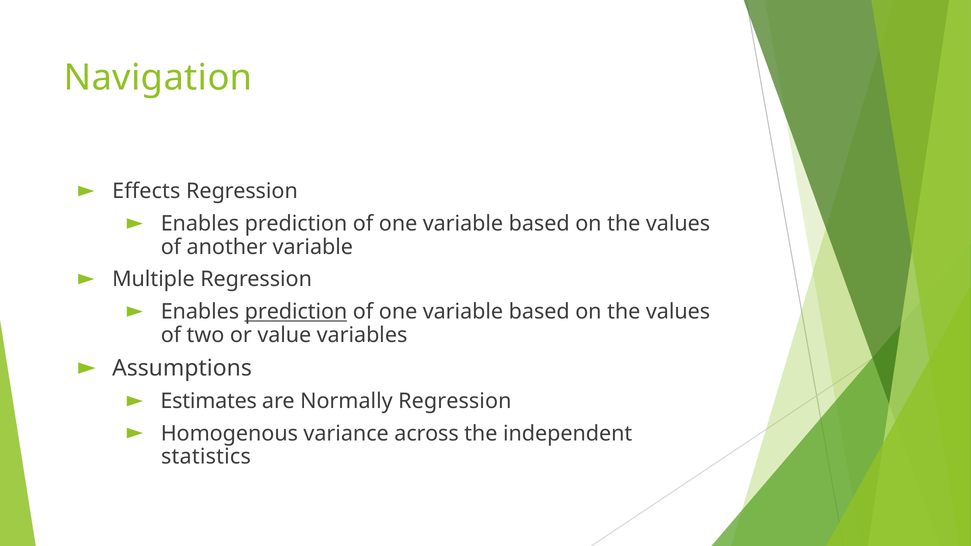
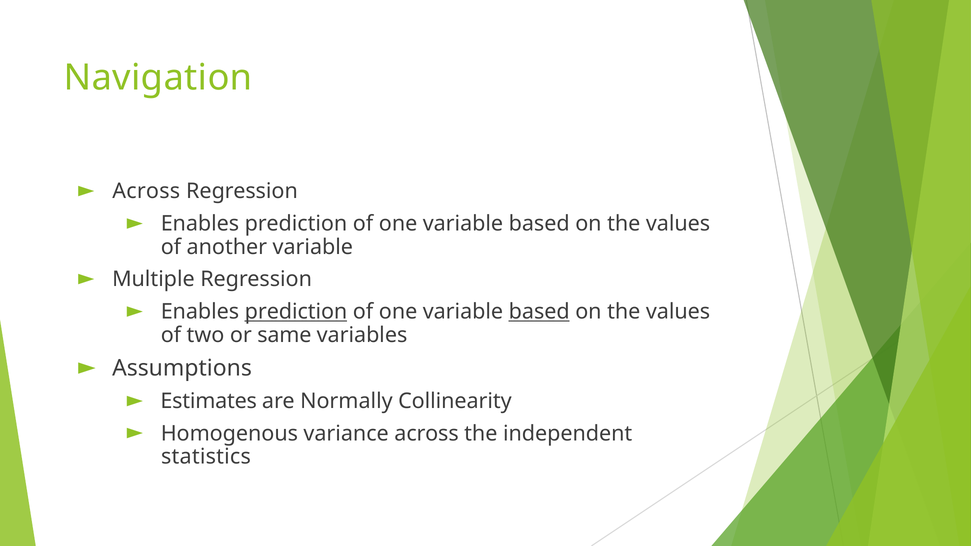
Effects: Effects -> Across (146, 191)
based underline: none -> present (539, 312)
value: value -> same (284, 335)
Normally Regression: Regression -> Collinearity (455, 401)
